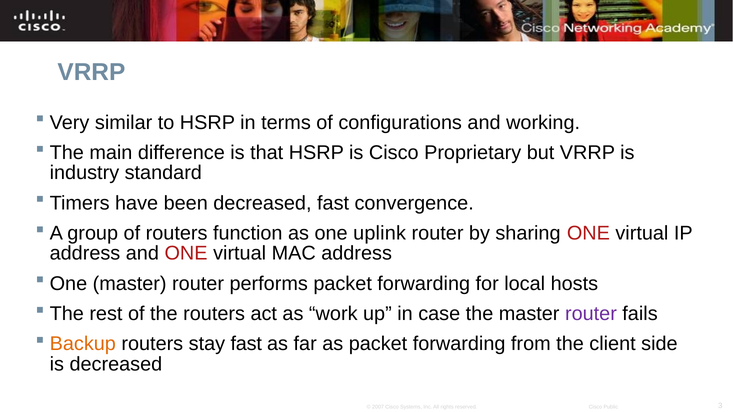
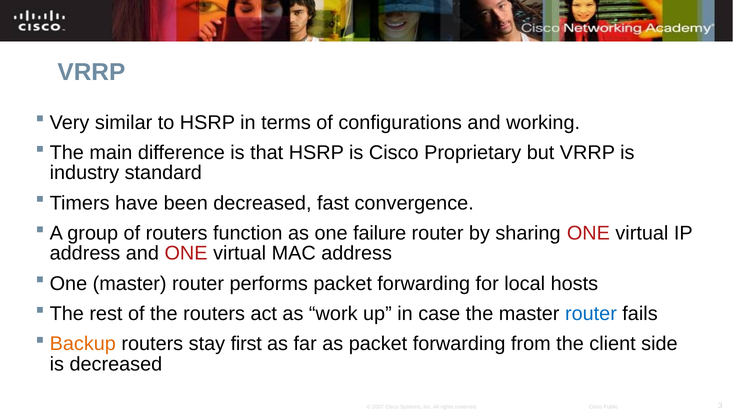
uplink: uplink -> failure (380, 233)
router colour: purple -> blue (591, 314)
stay fast: fast -> first (246, 344)
